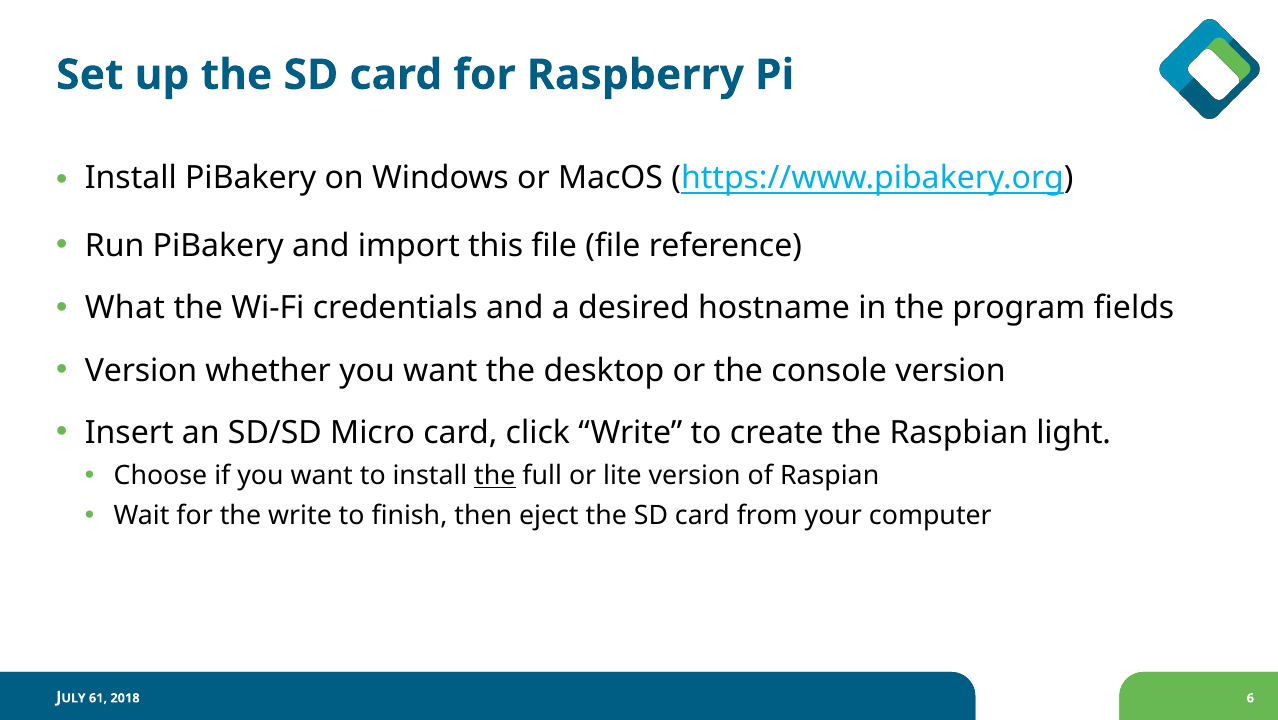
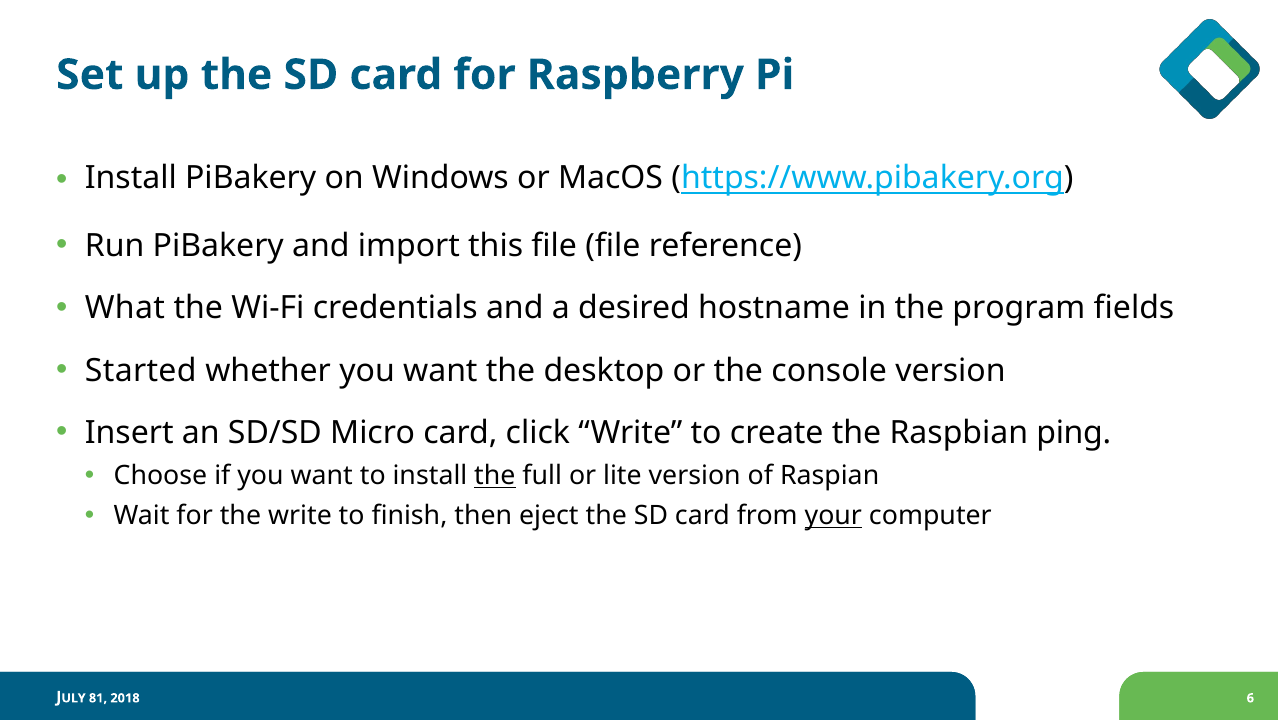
Version: Version -> Started (141, 371)
light: light -> ping (1074, 434)
your underline: none -> present (833, 517)
61: 61 -> 81 (98, 699)
